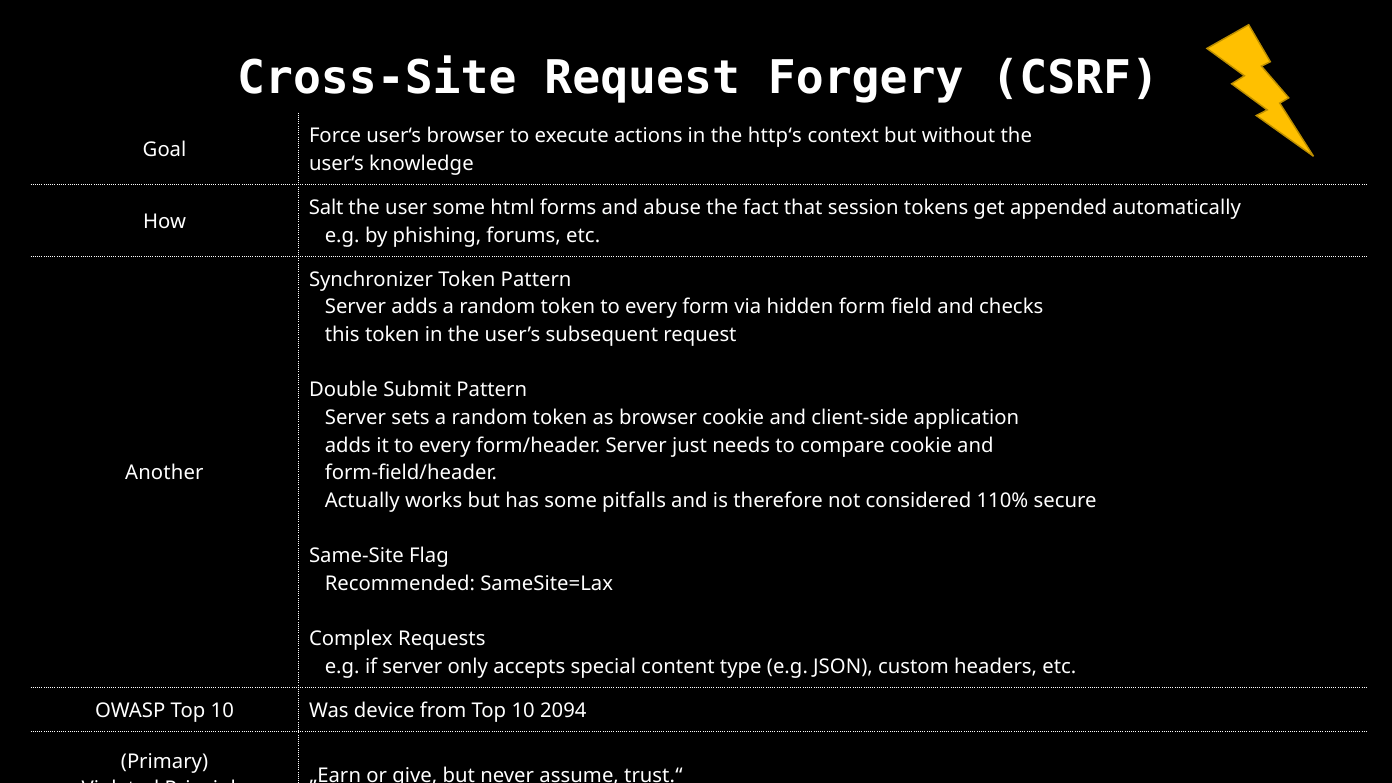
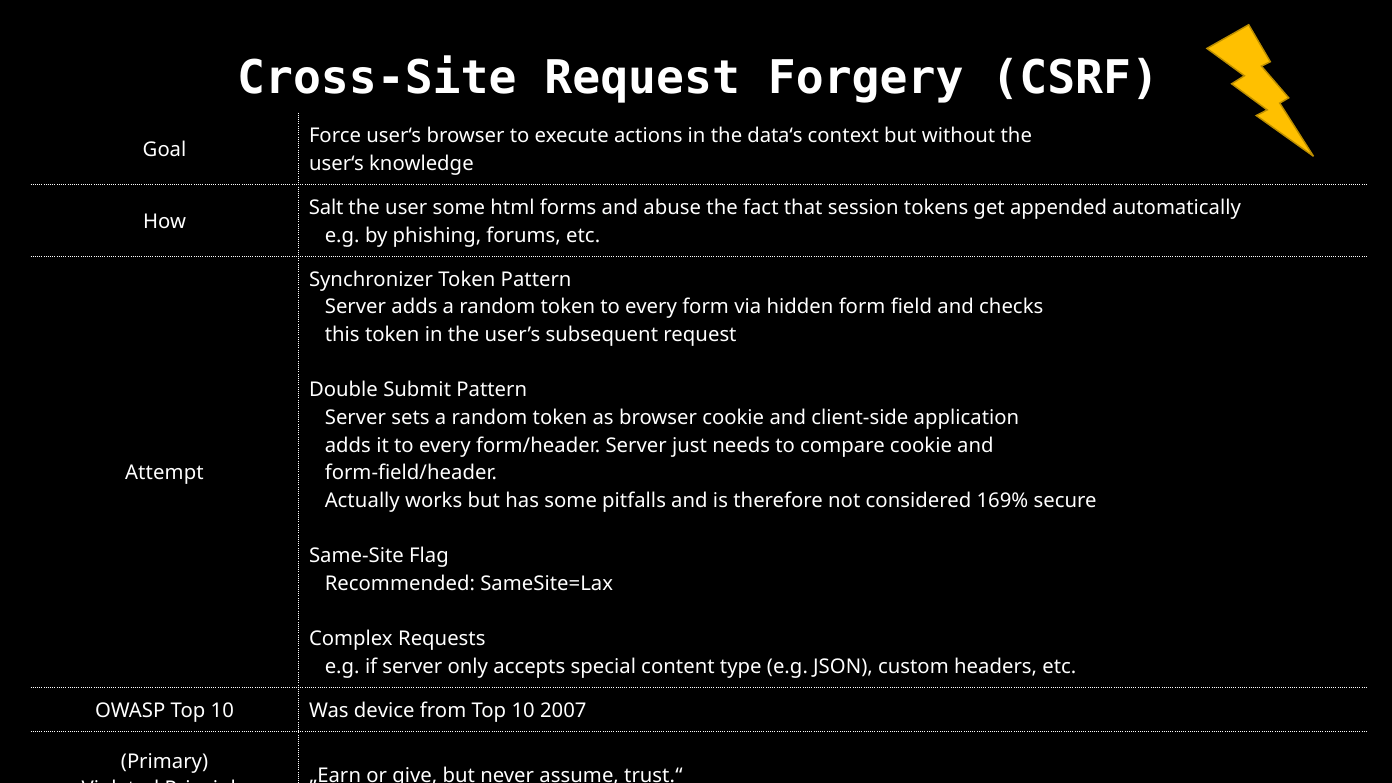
http‘s: http‘s -> data‘s (775, 136)
Another: Another -> Attempt (164, 473)
110%: 110% -> 169% (1002, 501)
2094: 2094 -> 2007 (563, 711)
